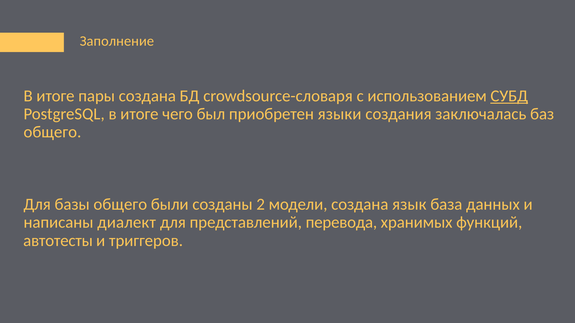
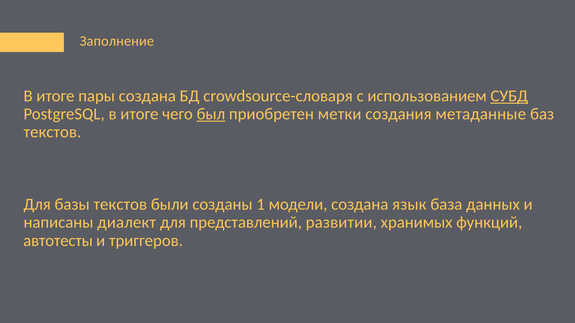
был underline: none -> present (211, 114)
языки: языки -> метки (340, 114)
заключалась: заключалась -> метаданные (481, 114)
общего: общего -> текстов (52, 132)
базы общего: общего -> текстов (120, 205)
2: 2 -> 1 (261, 205)
перевода: перевода -> развитии (341, 223)
